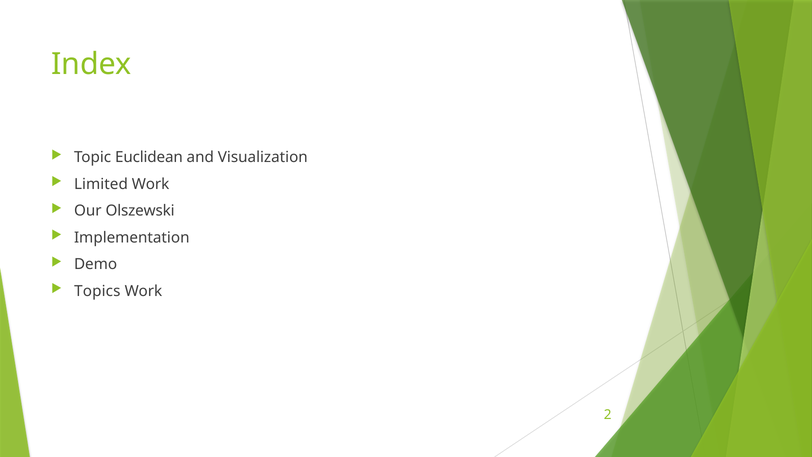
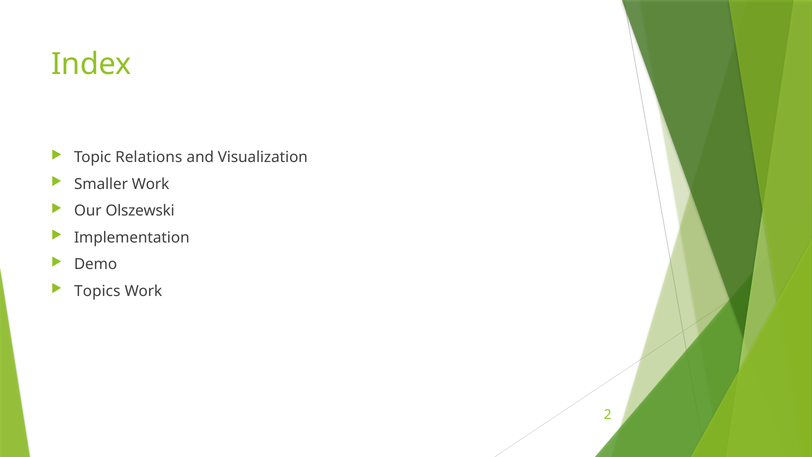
Euclidean: Euclidean -> Relations (149, 157)
Limited: Limited -> Smaller (101, 184)
